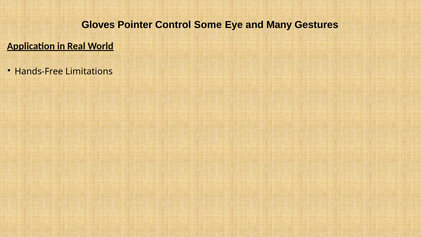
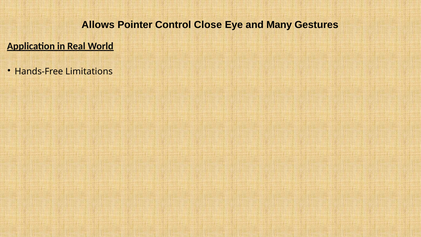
Gloves: Gloves -> Allows (98, 25)
Some: Some -> Close (208, 25)
